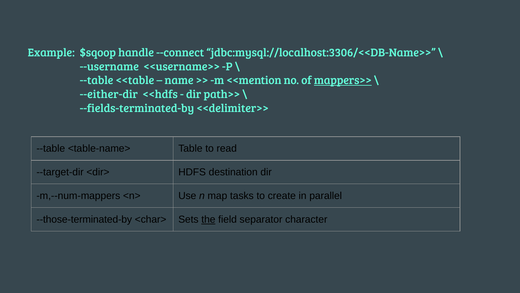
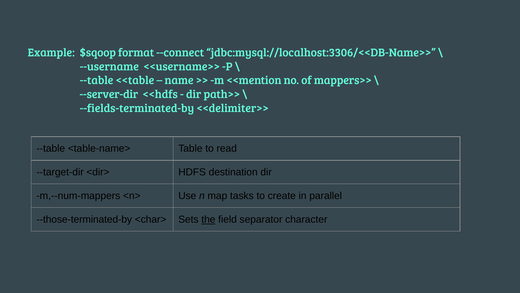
handle: handle -> format (136, 53)
mappers>> underline: present -> none (343, 80)
--either-dir: --either-dir -> --server-dir (109, 94)
